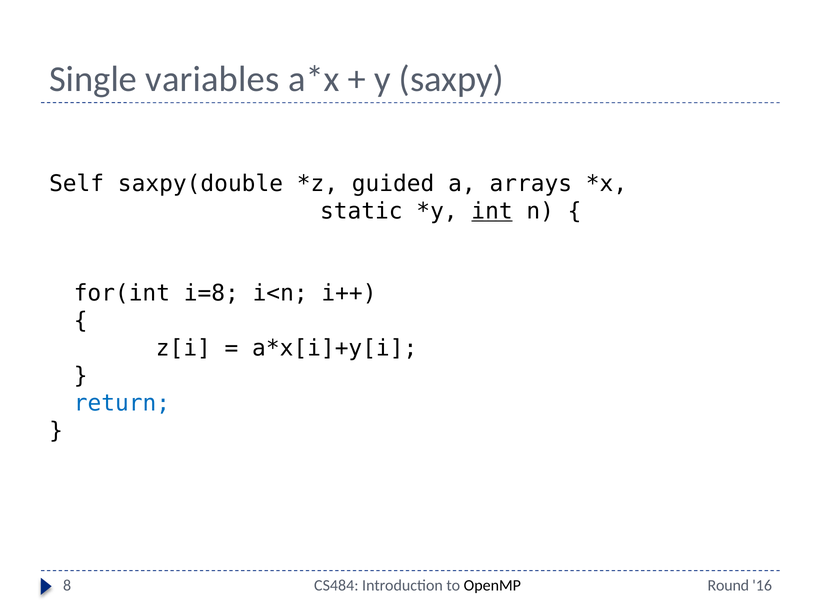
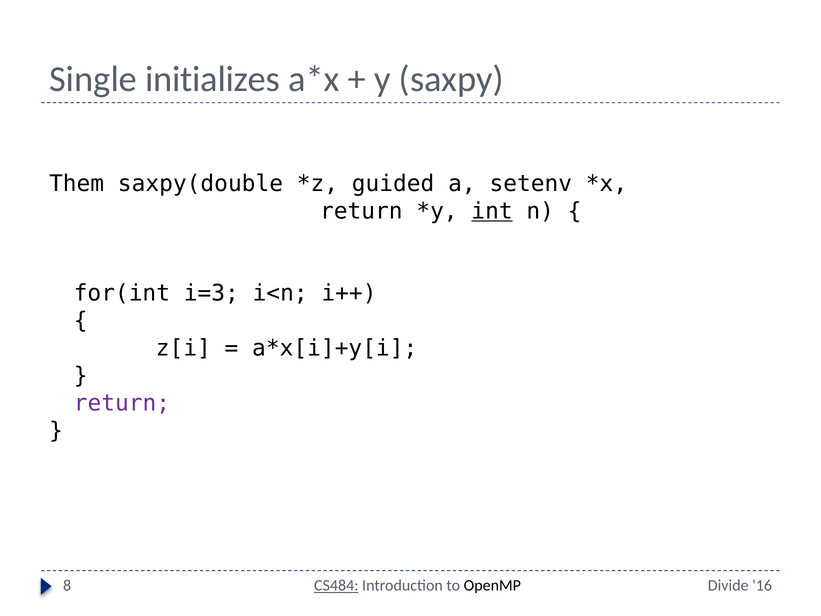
variables: variables -> initializes (213, 79)
Self: Self -> Them (77, 184)
arrays: arrays -> setenv (531, 184)
static: static -> return (361, 211)
i=8: i=8 -> i=3 (211, 293)
return colour: blue -> purple (122, 403)
CS484 underline: none -> present (336, 585)
Round: Round -> Divide (728, 585)
